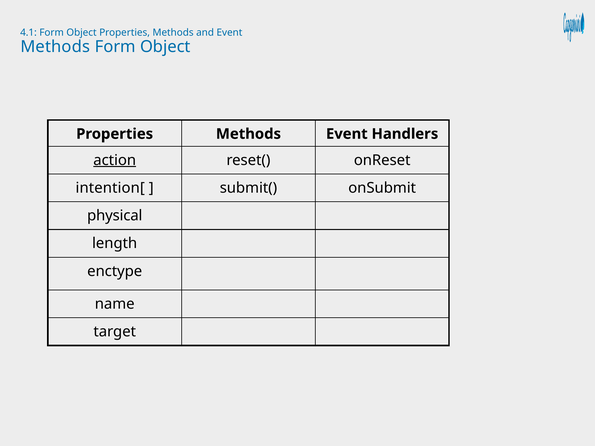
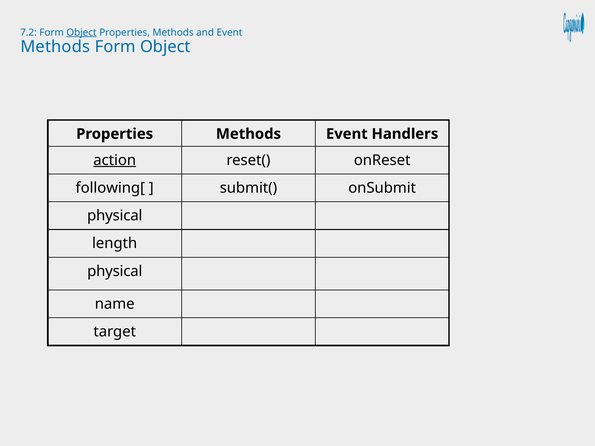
4.1: 4.1 -> 7.2 (28, 33)
Object underline: none -> present (82, 33)
intention[: intention[ -> following[ (110, 188)
enctype: enctype -> physical (115, 271)
